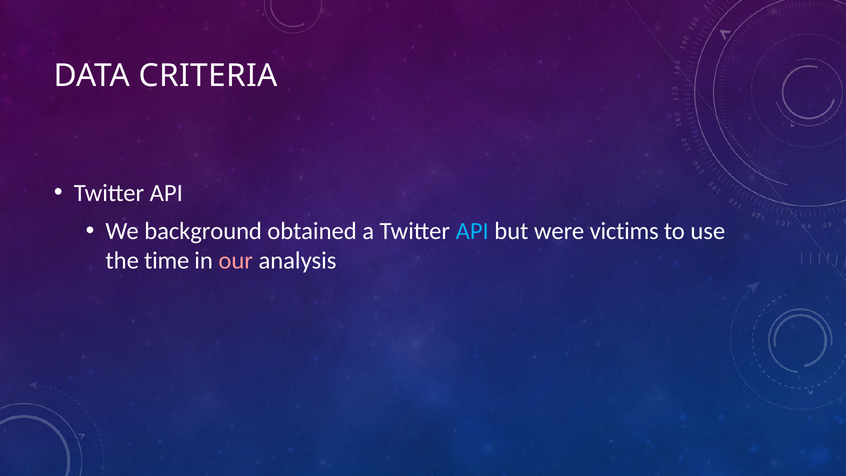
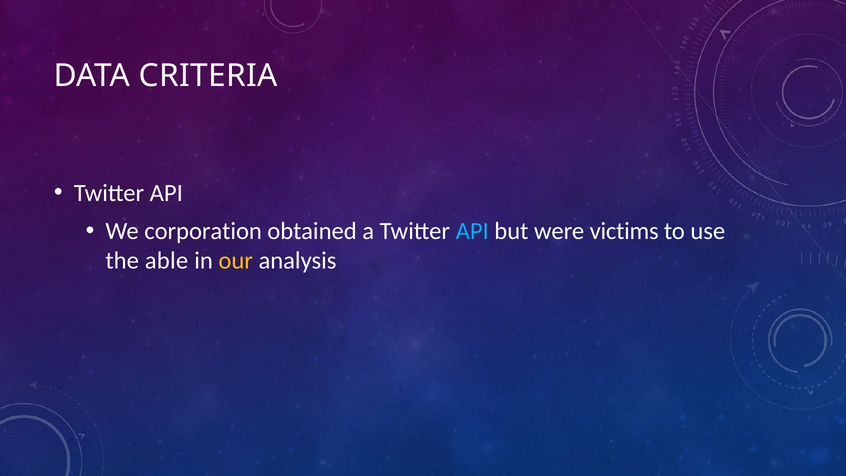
background: background -> corporation (203, 231)
time: time -> able (167, 261)
our colour: pink -> yellow (236, 261)
